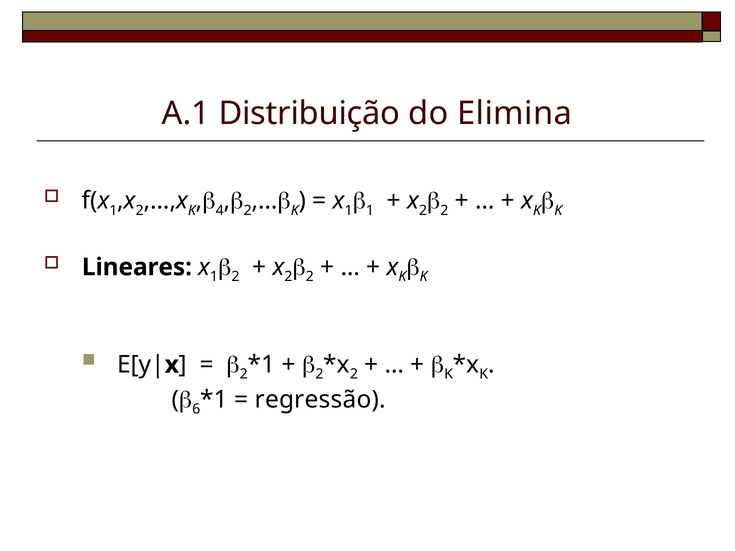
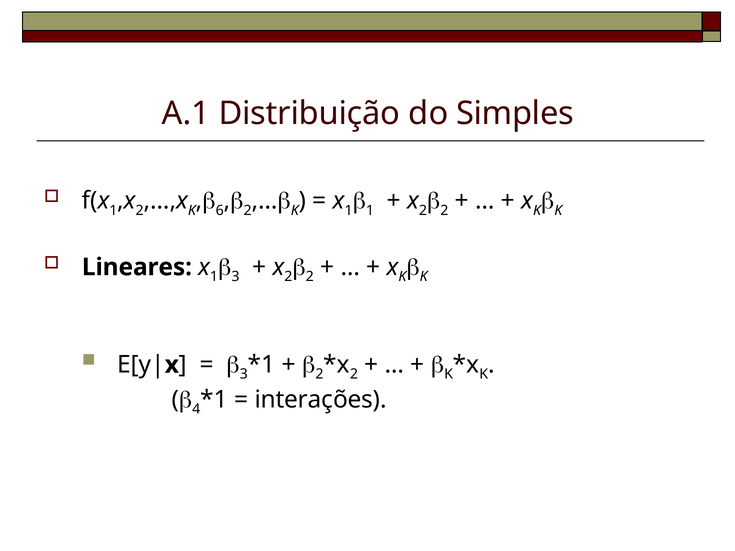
Elimina: Elimina -> Simples (515, 114)
4: 4 -> 6 (220, 210)
2: 2 -> 3 (235, 277)
2: 2 -> 3 (244, 374)
6: 6 -> 4 (196, 409)
regressão: regressão -> interações (321, 400)
